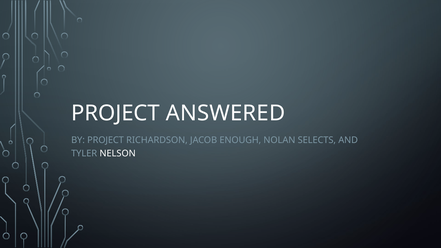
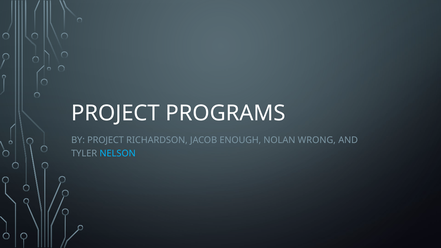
ANSWERED: ANSWERED -> PROGRAMS (226, 113)
SELECTS: SELECTS -> WRONG (317, 140)
NELSON colour: white -> light blue (118, 154)
